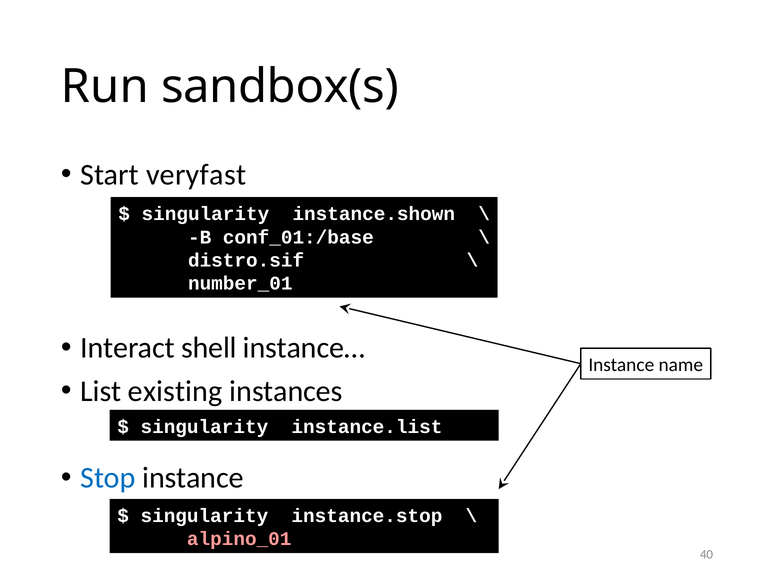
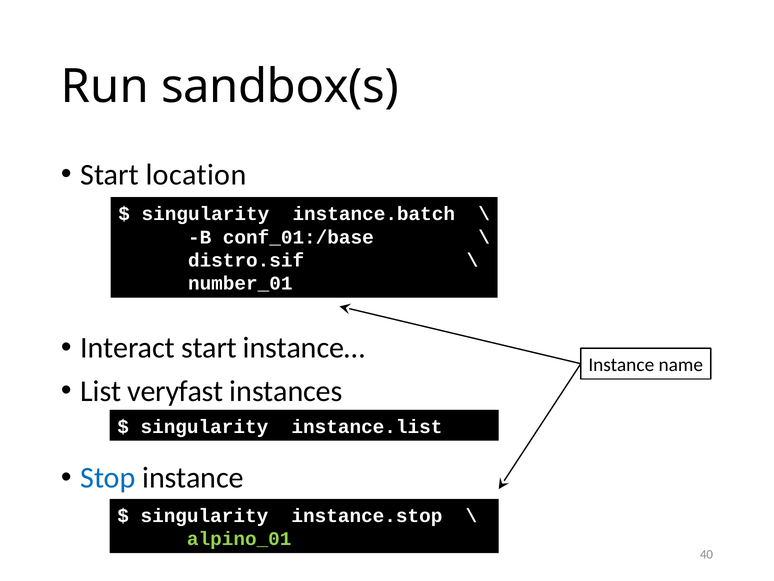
veryfast: veryfast -> location (196, 174)
instance.shown: instance.shown -> instance.batch (374, 214)
Interact shell: shell -> start (209, 348)
existing: existing -> veryfast (175, 391)
alpino_01 colour: pink -> light green (239, 539)
